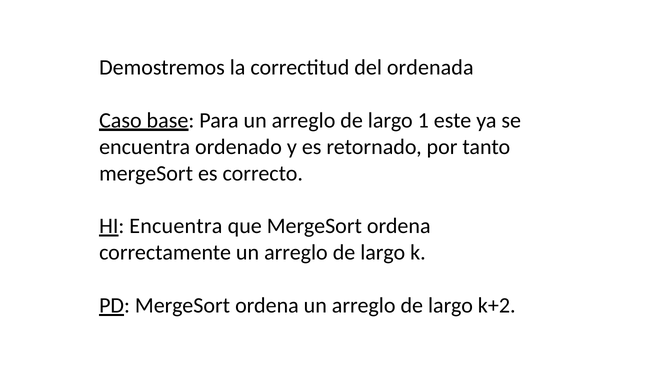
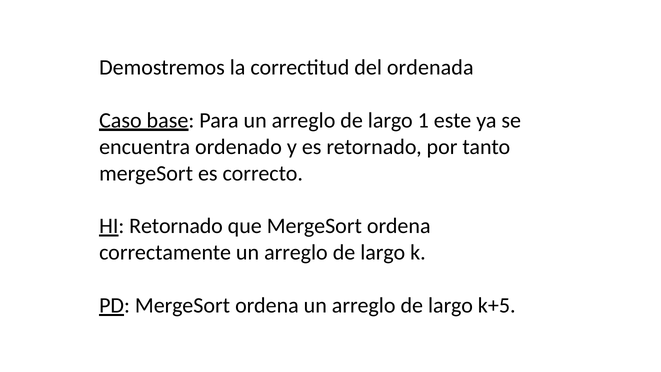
HI Encuentra: Encuentra -> Retornado (176, 226)
k+2: k+2 -> k+5 (497, 305)
